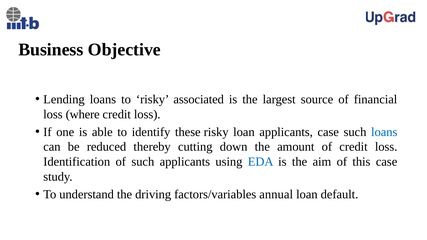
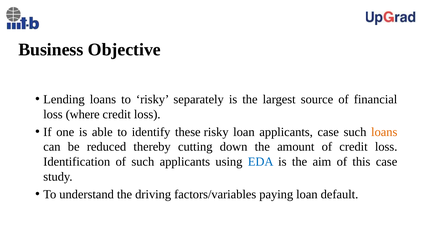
associated: associated -> separately (199, 99)
loans colour: blue -> orange (384, 132)
annual: annual -> paying (276, 195)
